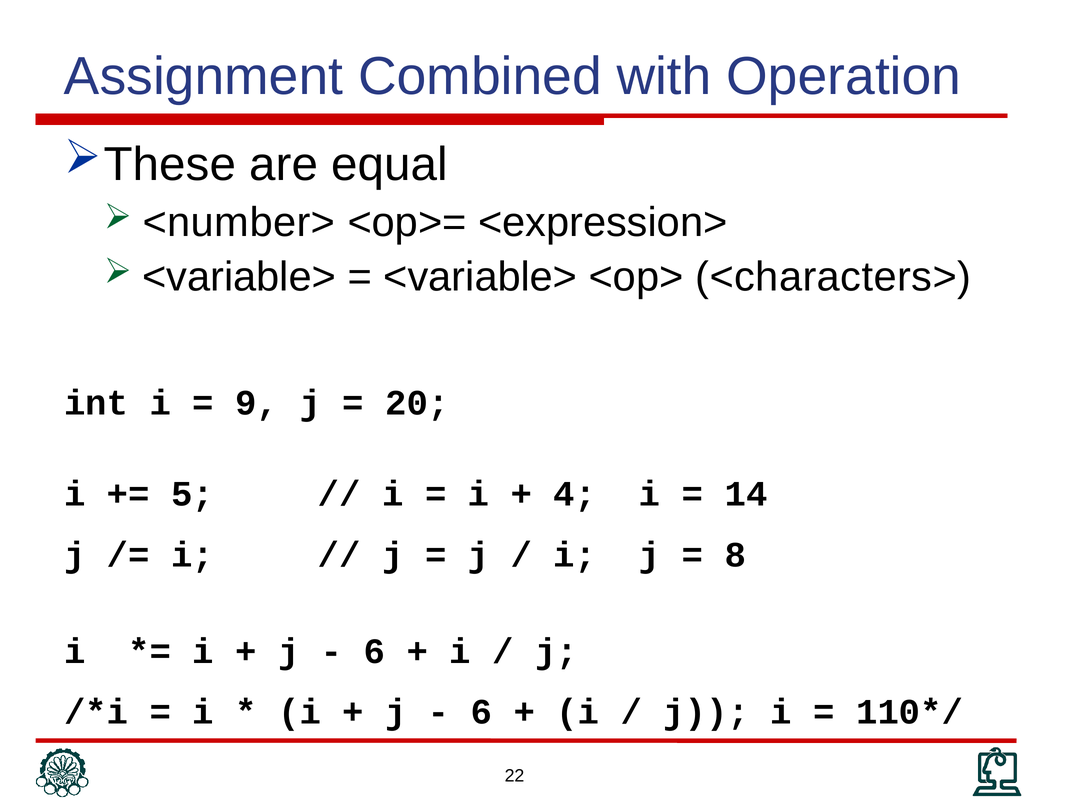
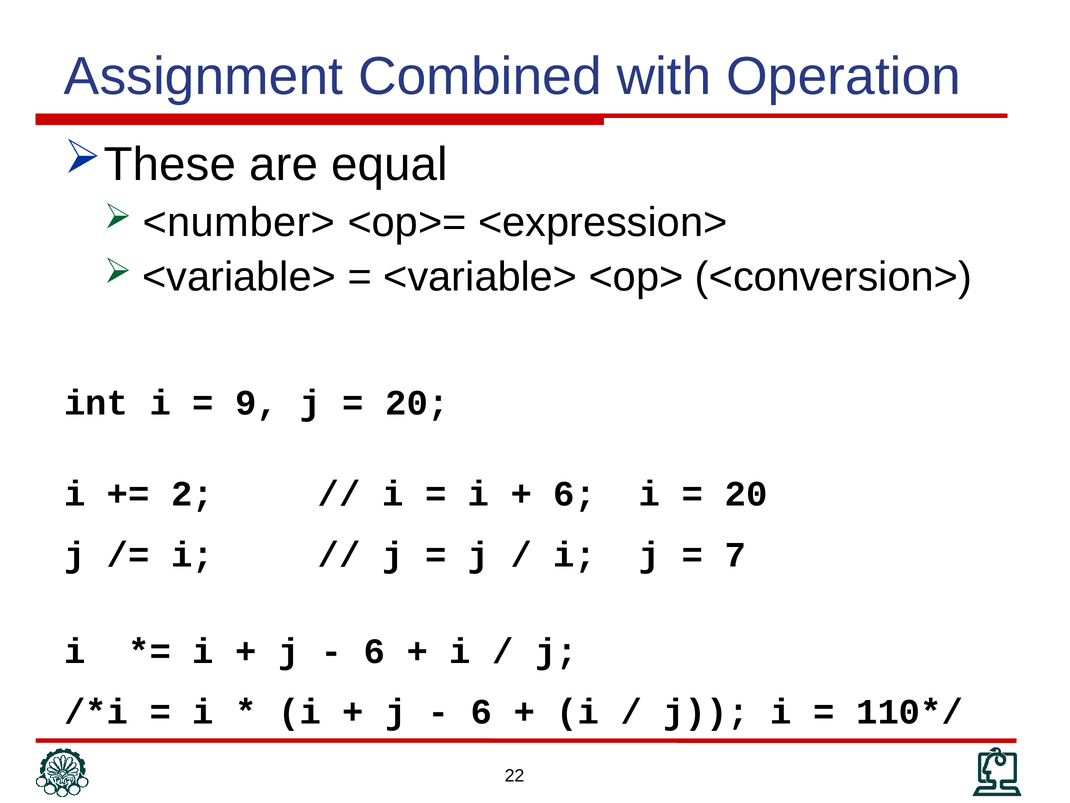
<characters>: <characters> -> <conversion> (833, 277)
5: 5 -> 2 (192, 494)
4: 4 -> 6 (575, 494)
14: 14 -> 20 (746, 494)
8: 8 -> 7 (735, 555)
